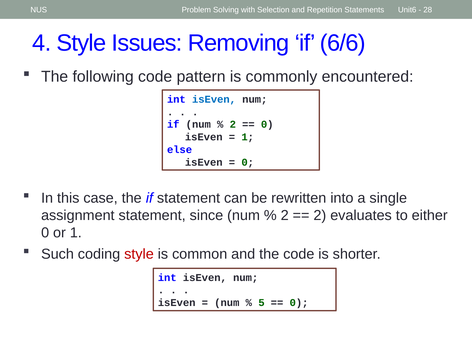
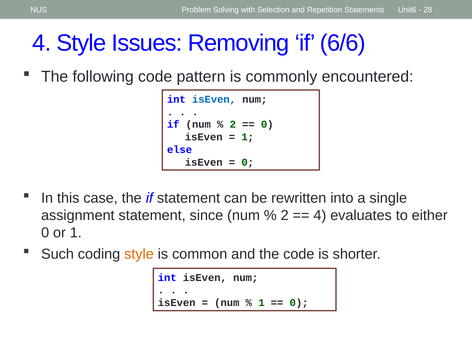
2: 2 -> 4 (320, 215)
style colour: red -> orange (139, 254)
5: 5 -> 1 (261, 303)
